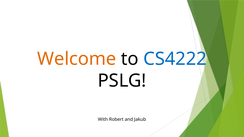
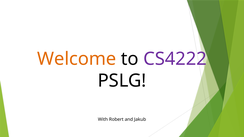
CS4222 colour: blue -> purple (175, 59)
